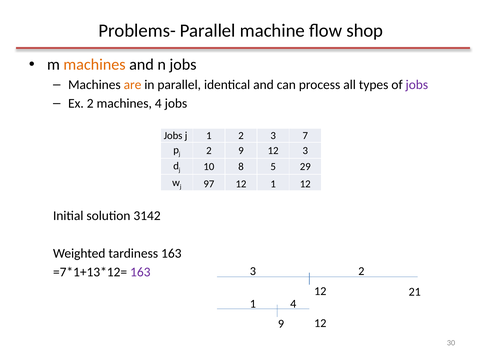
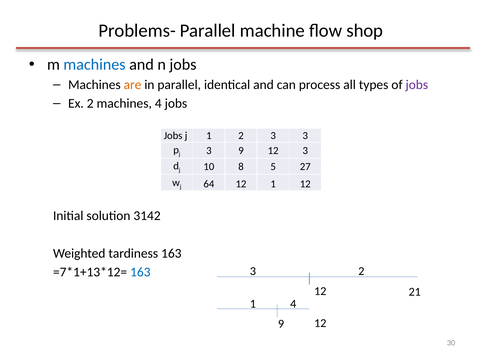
machines colour: orange -> blue (94, 65)
3 7: 7 -> 3 (305, 136)
j 2: 2 -> 3 (209, 151)
29: 29 -> 27 (305, 167)
97: 97 -> 64 (209, 184)
163 colour: purple -> blue (140, 272)
